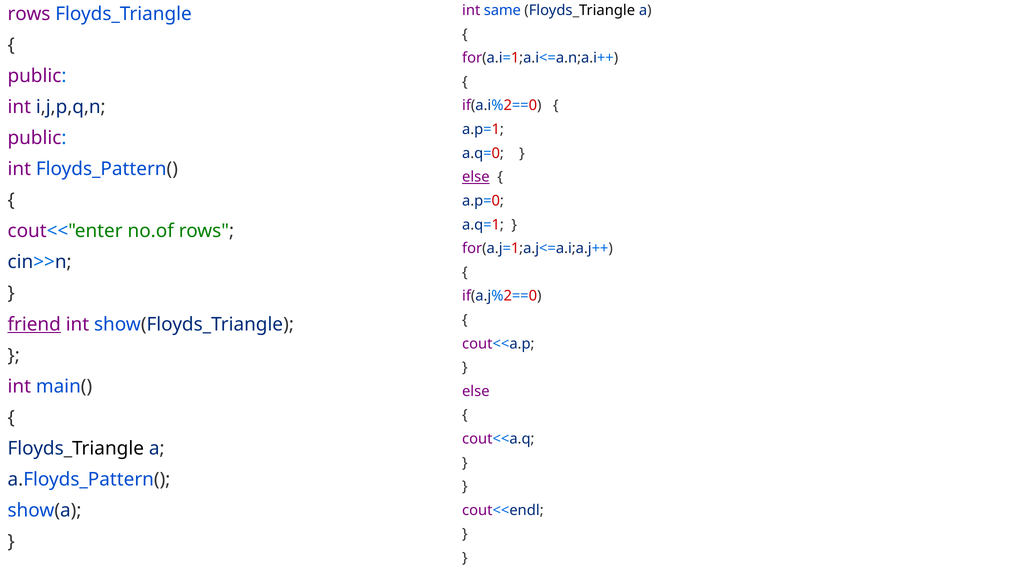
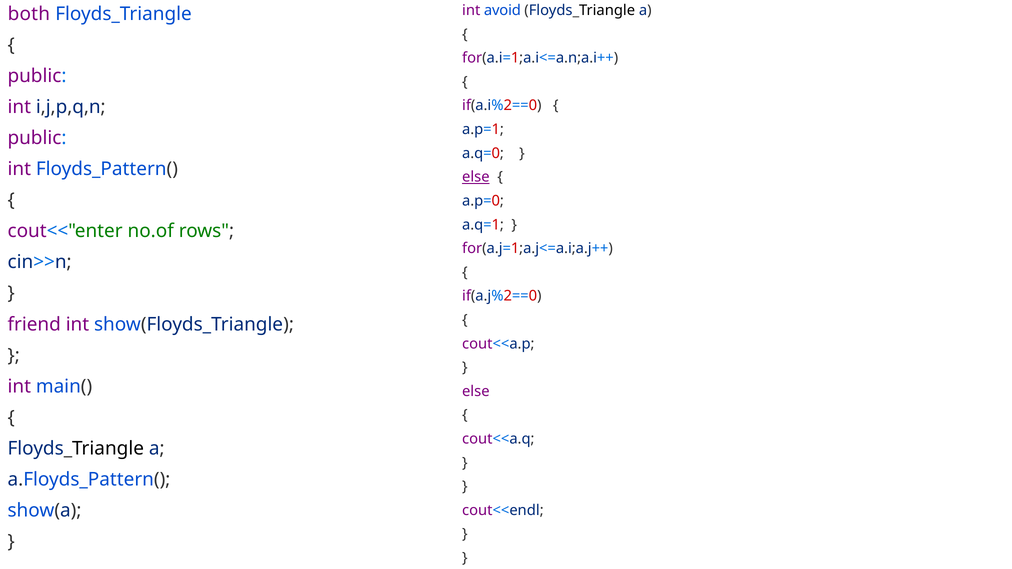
same: same -> avoid (502, 10)
rows: rows -> both (29, 14)
friend underline: present -> none (34, 324)
